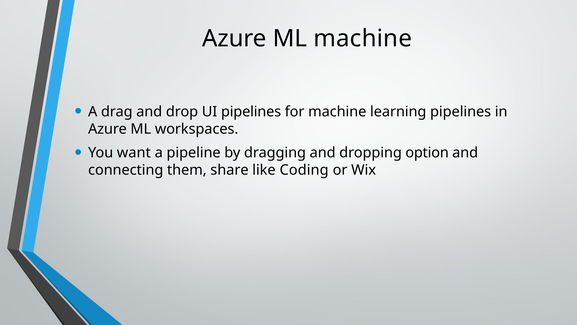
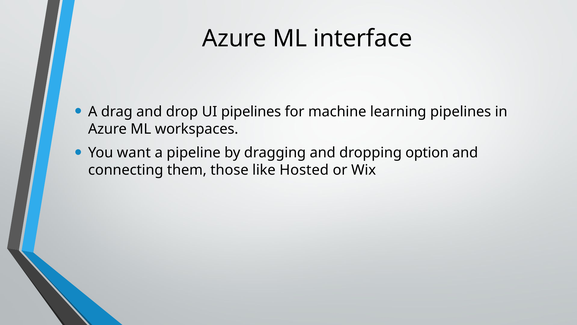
ML machine: machine -> interface (363, 38)
share: share -> those (229, 170)
Coding: Coding -> Hosted (304, 170)
